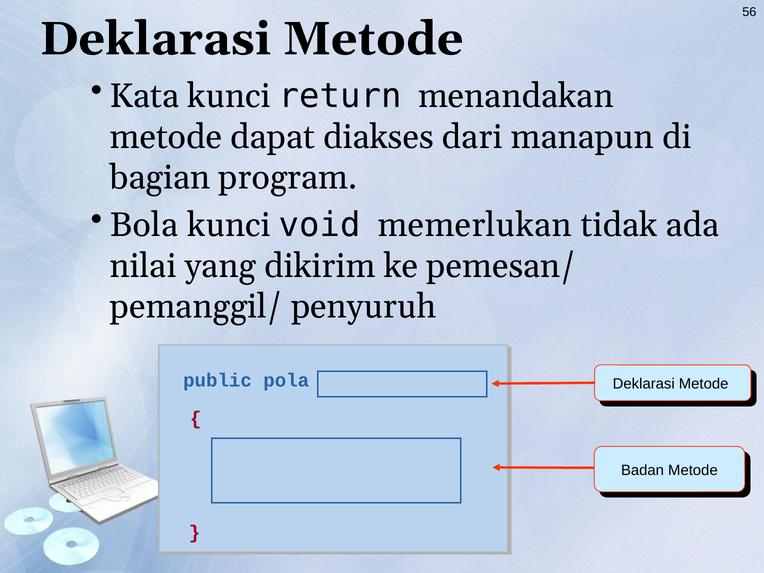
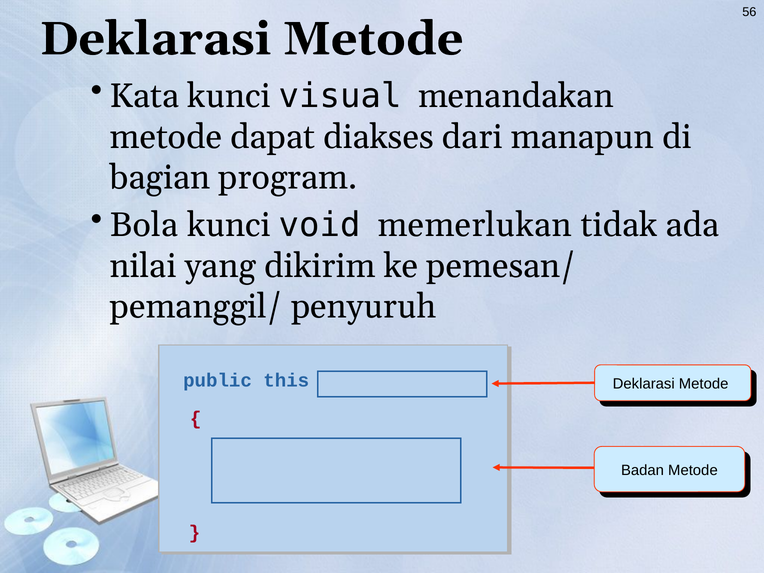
return: return -> visual (340, 96)
pola: pola -> this (286, 380)
